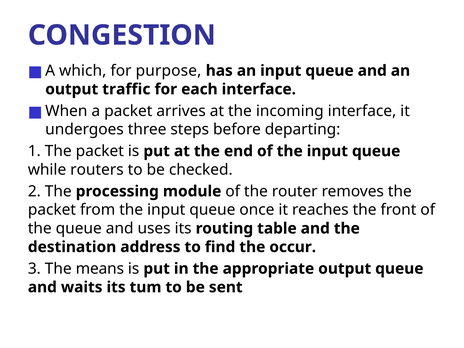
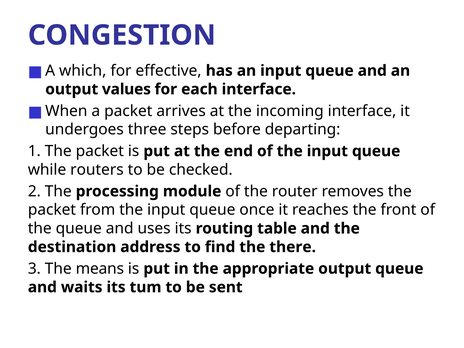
purpose: purpose -> effective (169, 71)
traffic: traffic -> values (126, 89)
occur: occur -> there (293, 247)
